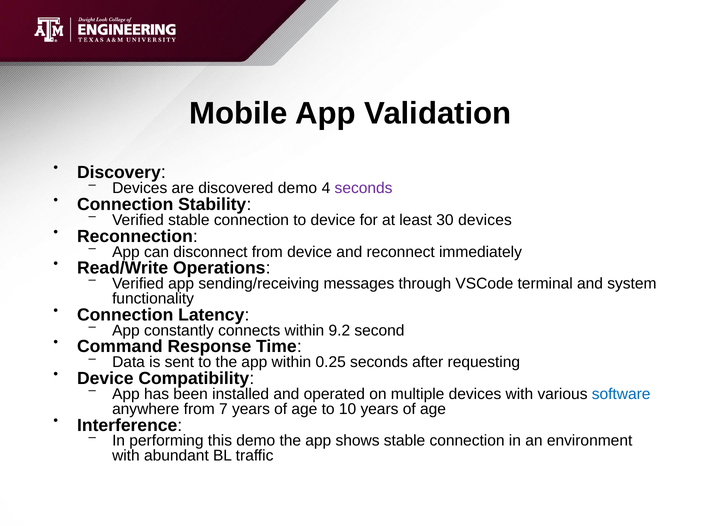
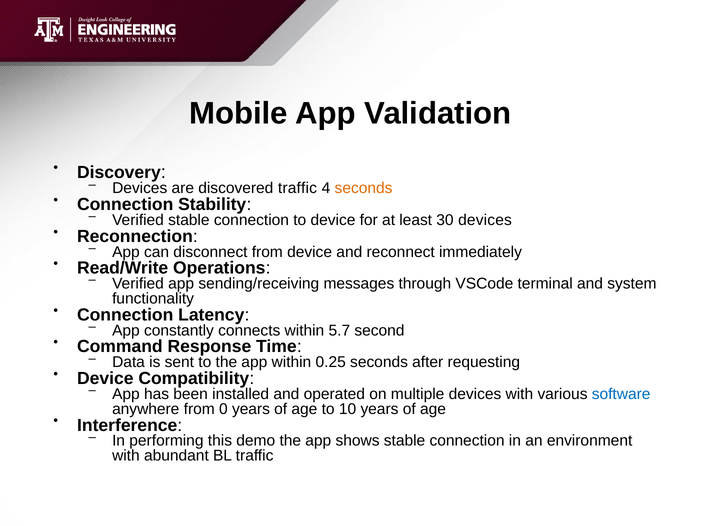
discovered demo: demo -> traffic (297, 188)
seconds colour: purple -> orange (364, 188)
9.2: 9.2 -> 5.7 (339, 330)
7: 7 -> 0 (223, 409)
